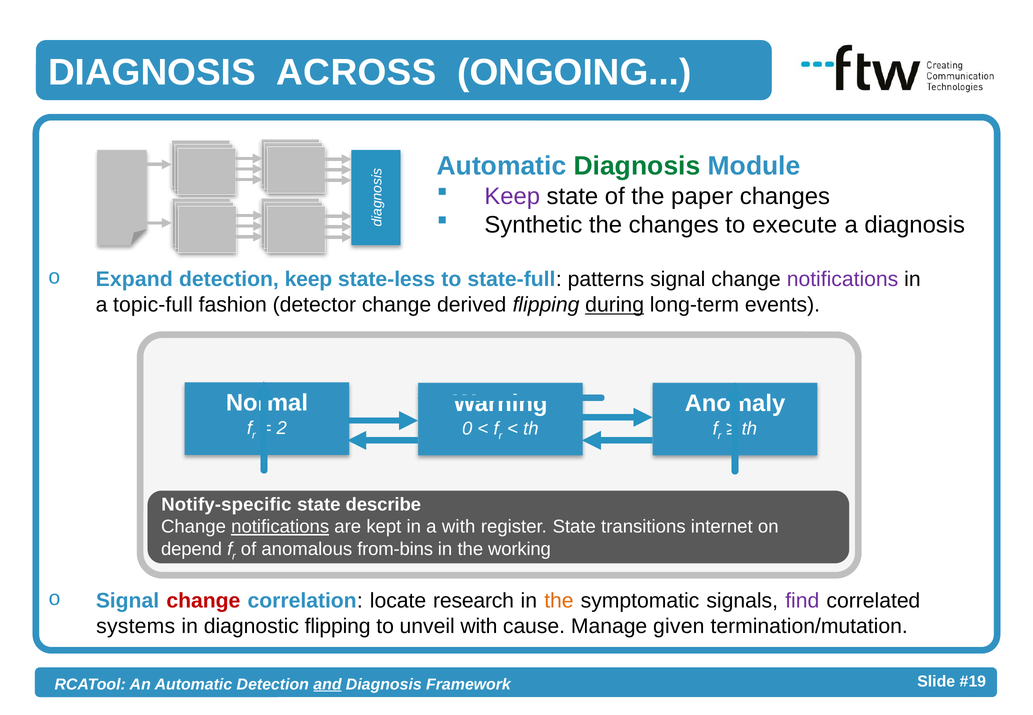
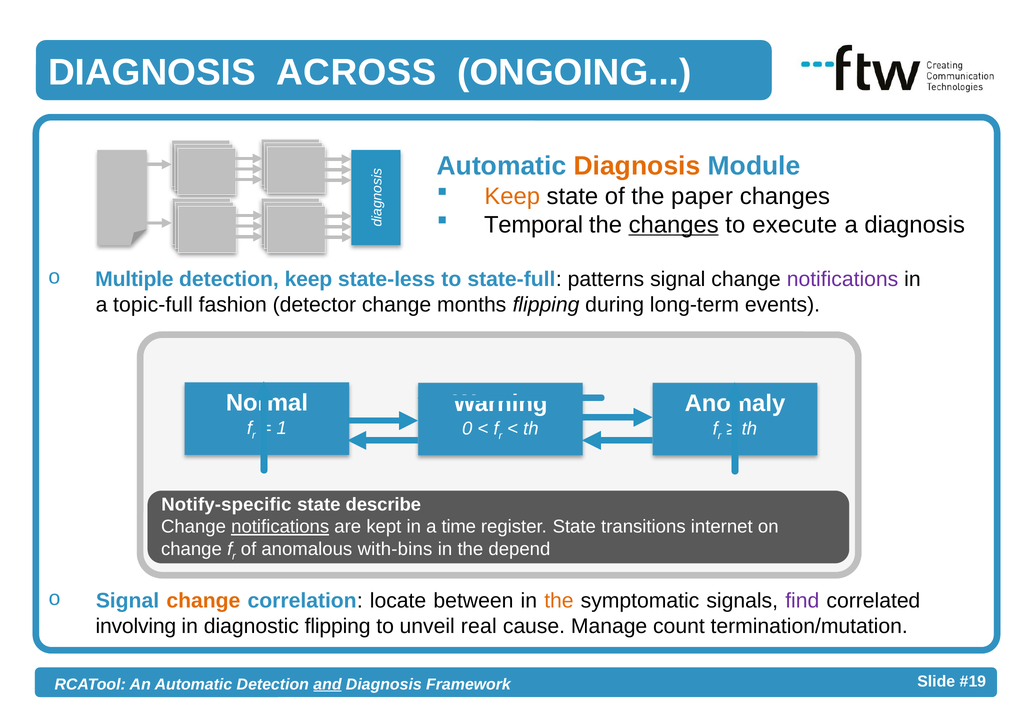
Diagnosis colour: green -> orange (637, 166)
Keep colour: purple -> orange (512, 196)
Synthetic: Synthetic -> Temporal (534, 225)
changes underline: none -> present (674, 225)
Expand: Expand -> Multiple (134, 279)
derived: derived -> months (472, 305)
during underline: present -> none (615, 305)
2: 2 -> 1 (282, 428)
a with: with -> time (459, 527)
depend: depend -> change (191, 549)
from-bins: from-bins -> with-bins (395, 549)
working: working -> depend (519, 549)
change colour: red -> orange (203, 601)
research: research -> between (473, 601)
systems: systems -> involving (136, 627)
unveil with: with -> real (479, 627)
given: given -> count (679, 627)
